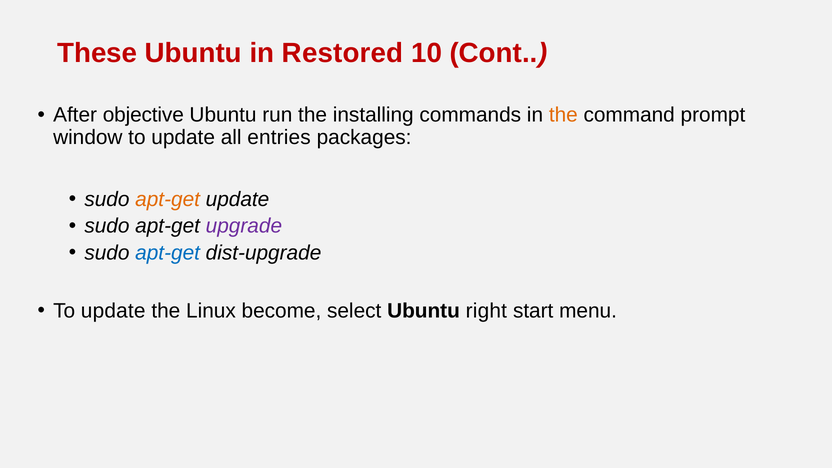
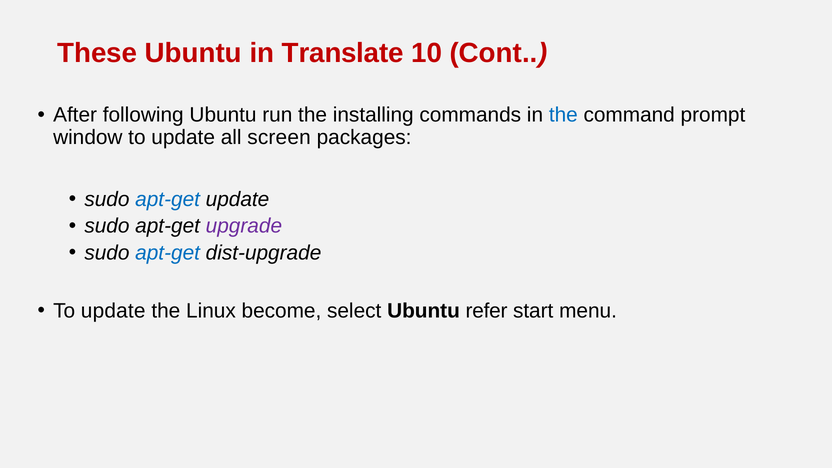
Restored: Restored -> Translate (343, 53)
objective: objective -> following (143, 115)
the colour: orange -> blue (563, 115)
entries: entries -> screen (279, 138)
apt-get colour: orange -> blue (168, 199)
right: right -> refer (487, 311)
